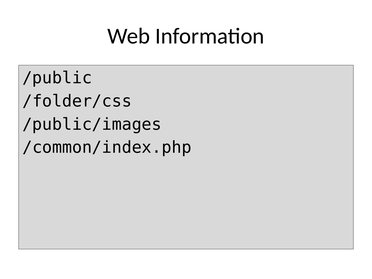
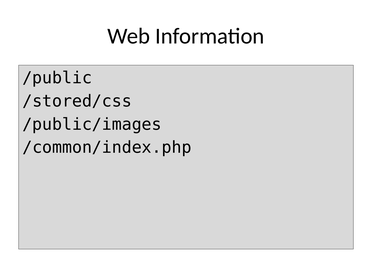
/folder/css: /folder/css -> /stored/css (77, 101)
